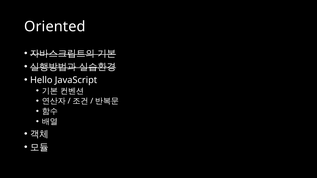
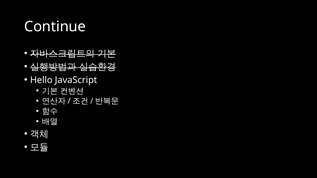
Oriented: Oriented -> Continue (55, 27)
